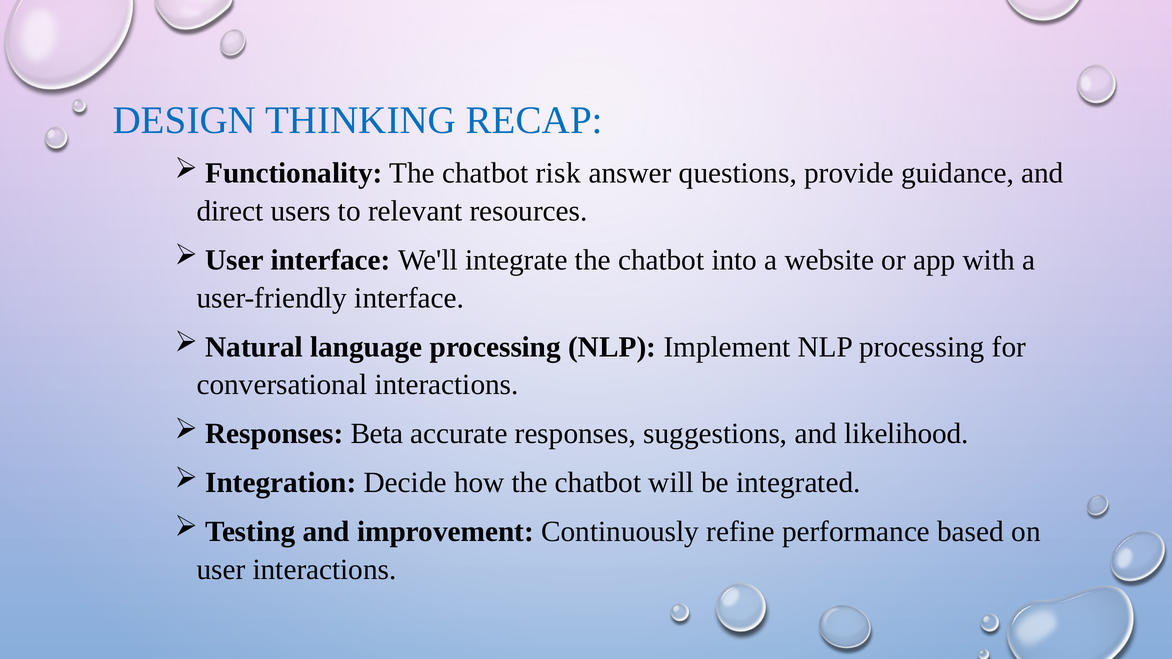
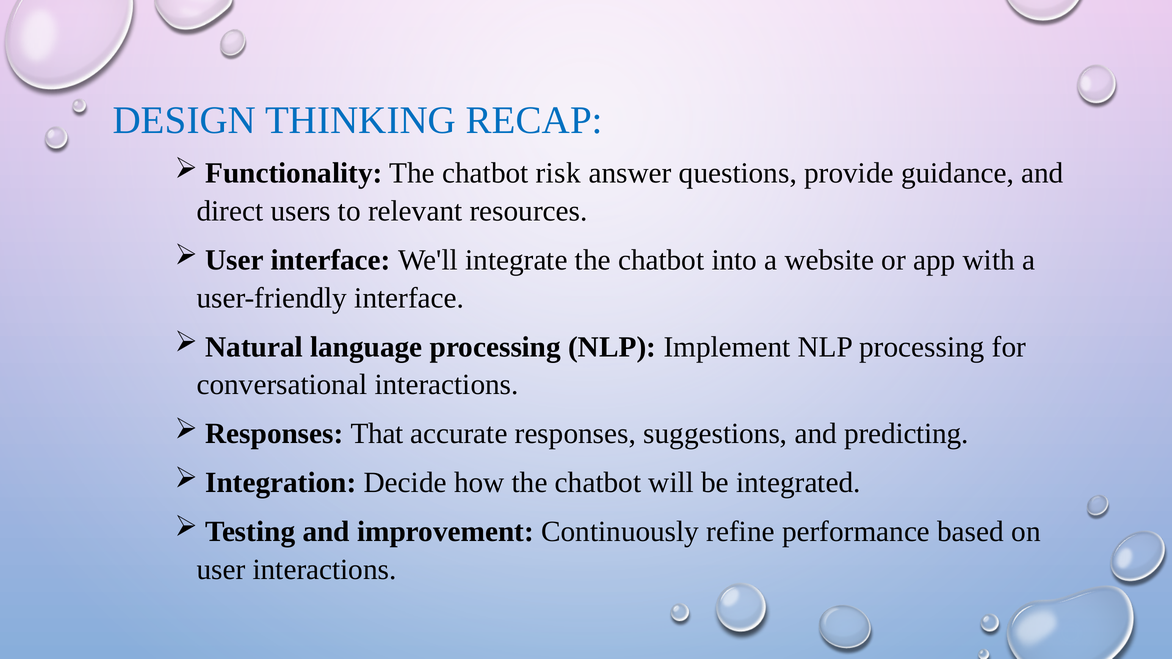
Beta: Beta -> That (377, 434)
likelihood: likelihood -> predicting (906, 434)
